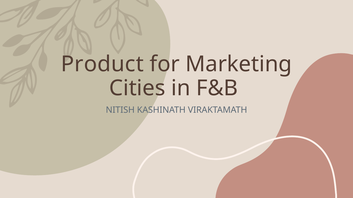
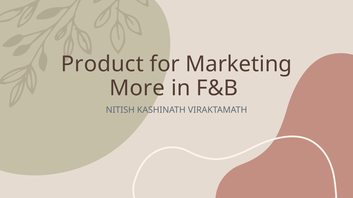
Cities: Cities -> More (137, 88)
